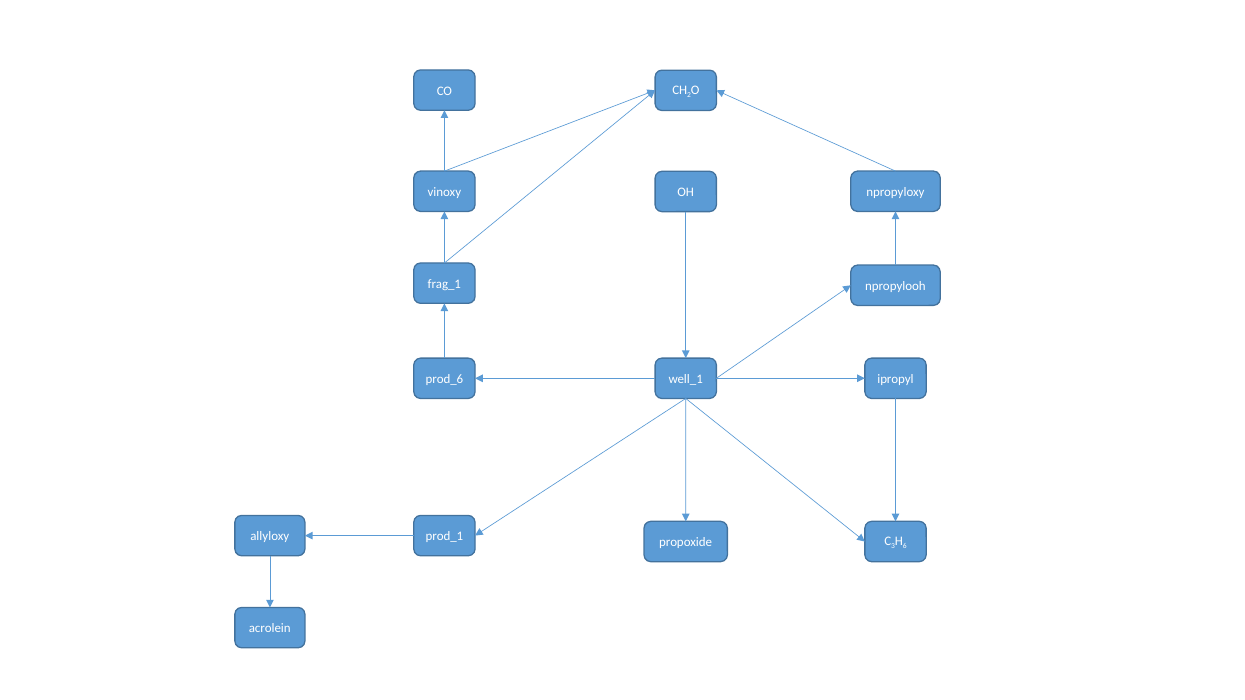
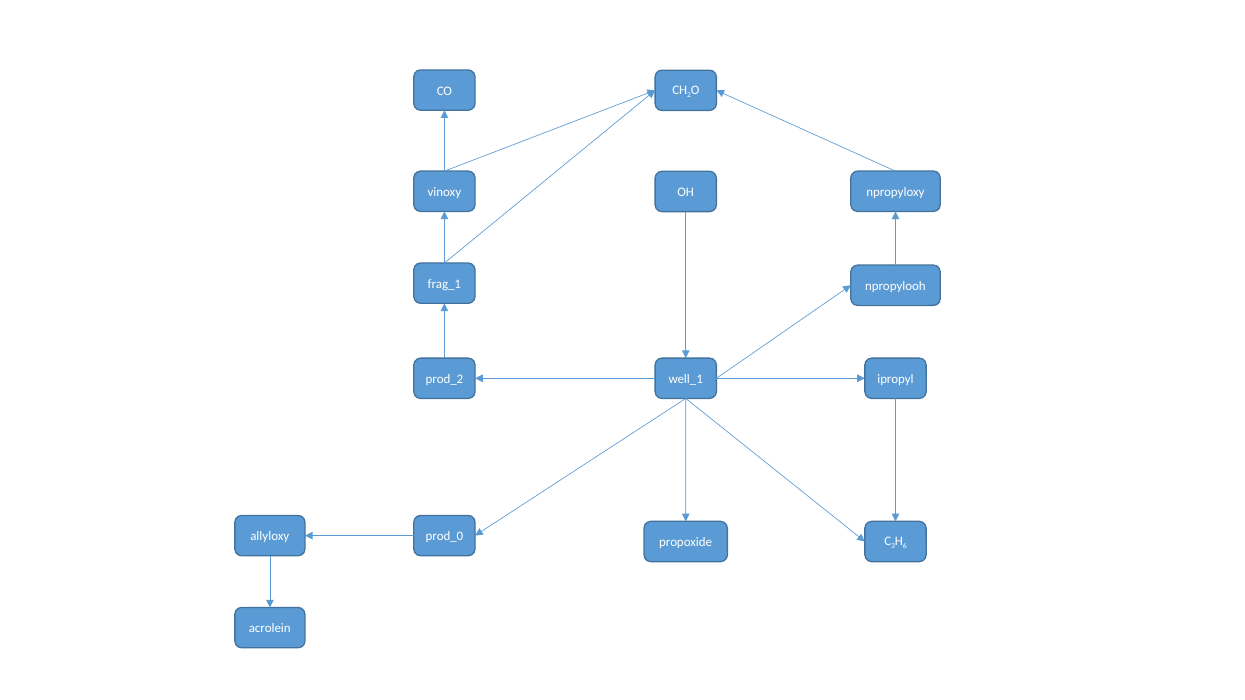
prod_6: prod_6 -> prod_2 (444, 379)
prod_1: prod_1 -> prod_0 (444, 537)
